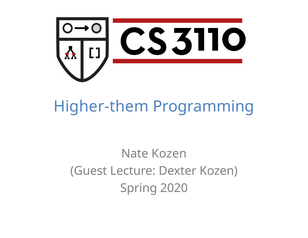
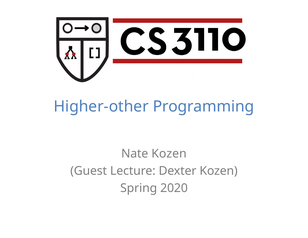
Higher-them: Higher-them -> Higher-other (101, 106)
